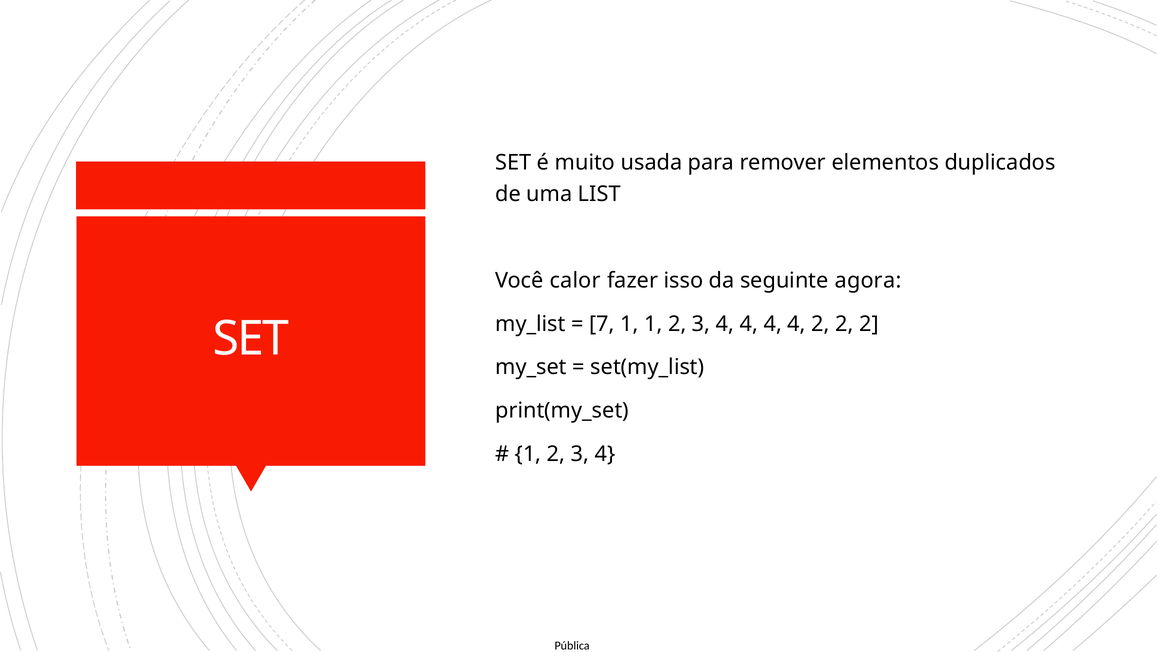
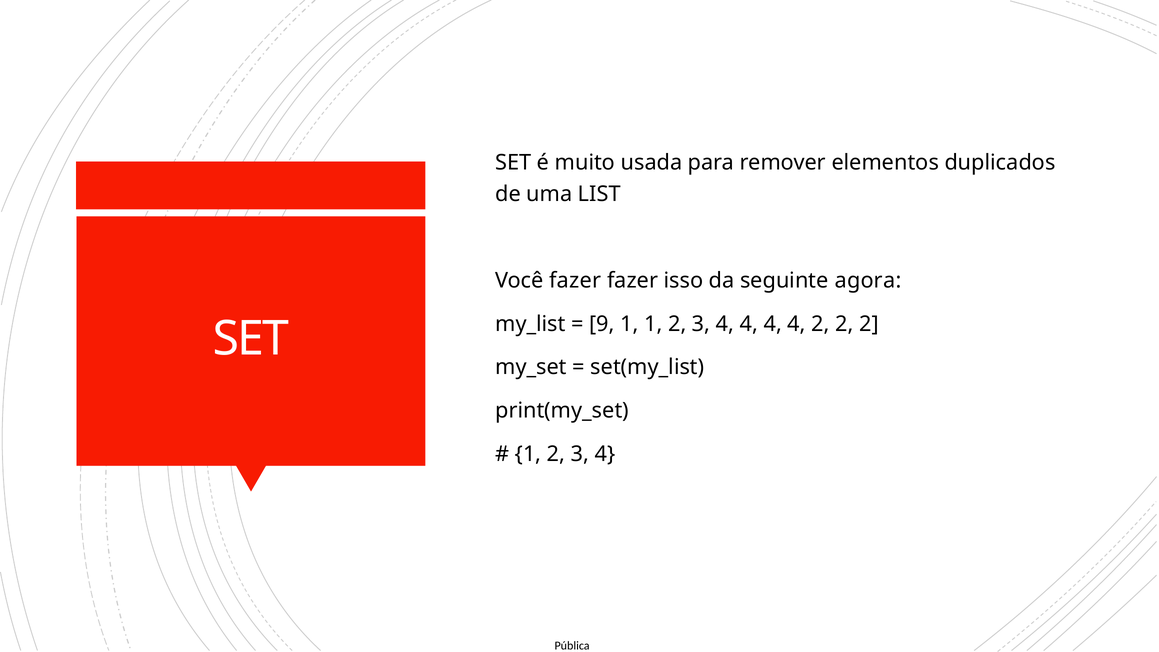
Você calor: calor -> fazer (575, 281)
7: 7 -> 9 (602, 324)
